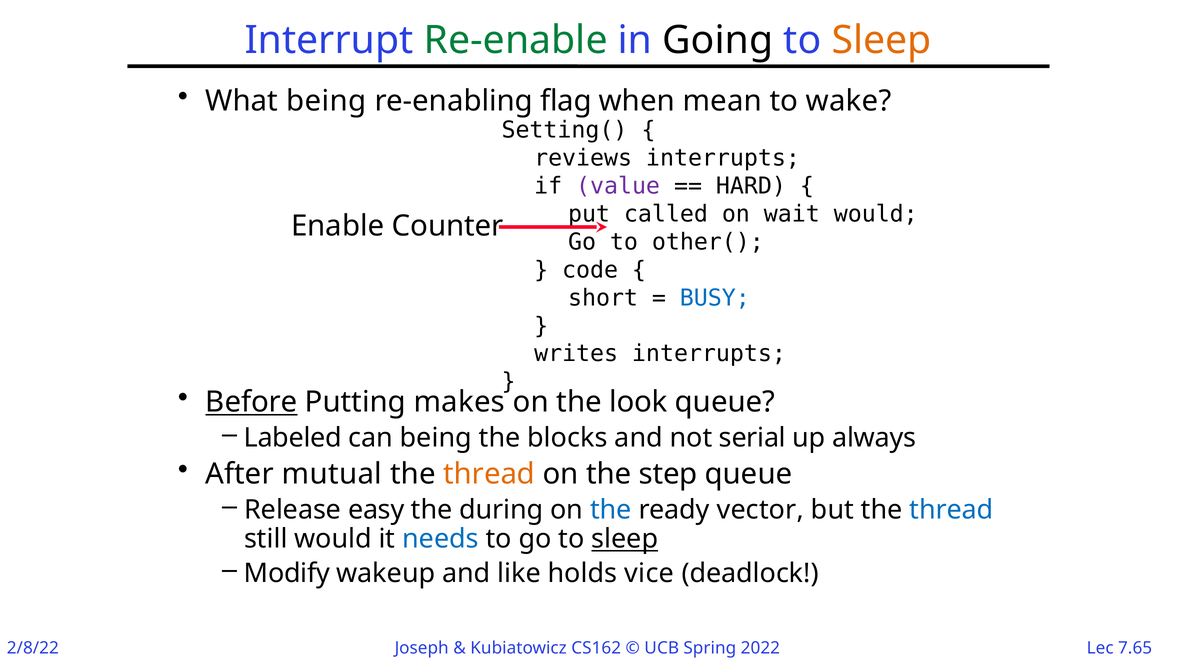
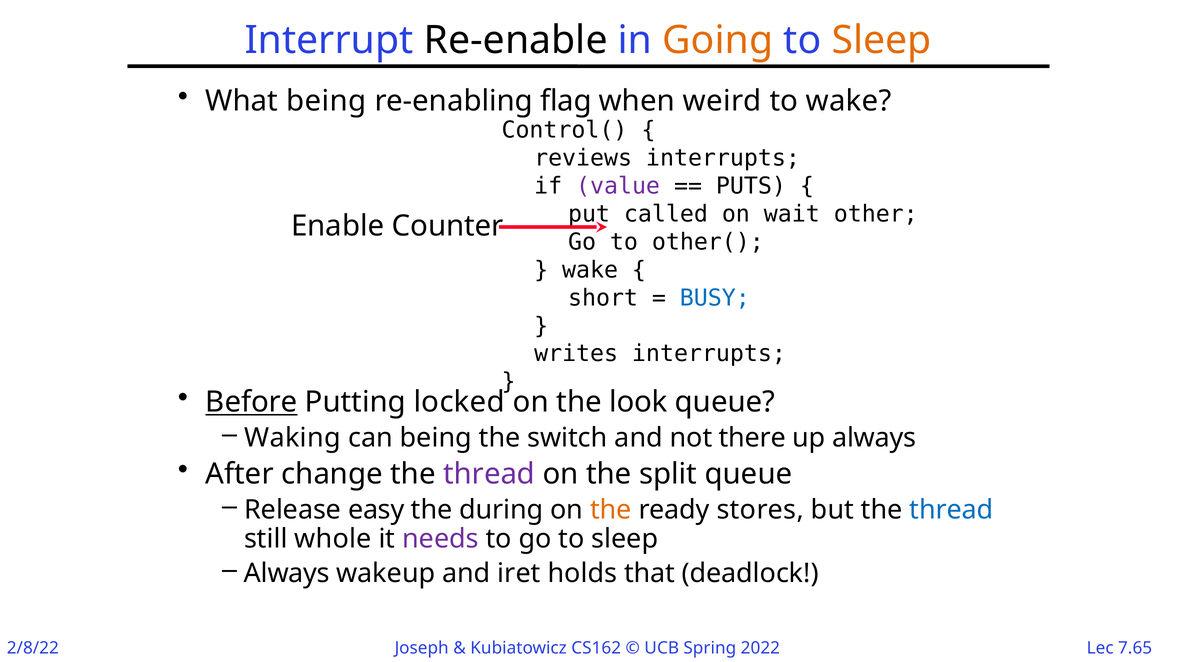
Re-enable colour: green -> black (516, 40)
Going colour: black -> orange (718, 40)
mean: mean -> weird (722, 101)
Setting(: Setting( -> Control( (564, 130)
HARD: HARD -> PUTS (751, 186)
wait would: would -> other (876, 214)
code: code -> wake (590, 270)
makes: makes -> locked (459, 402)
Labeled: Labeled -> Waking (293, 438)
blocks: blocks -> switch (567, 438)
serial: serial -> there (752, 438)
mutual: mutual -> change (332, 474)
thread colour: orange -> purple (489, 474)
step: step -> split (668, 474)
the colour: blue -> orange (611, 510)
vector: vector -> stores (760, 510)
still would: would -> whole (333, 539)
needs colour: blue -> purple (440, 539)
sleep underline: present -> none (625, 539)
Modify: Modify -> Always (287, 574)
like: like -> iret (519, 574)
vice: vice -> that (649, 574)
